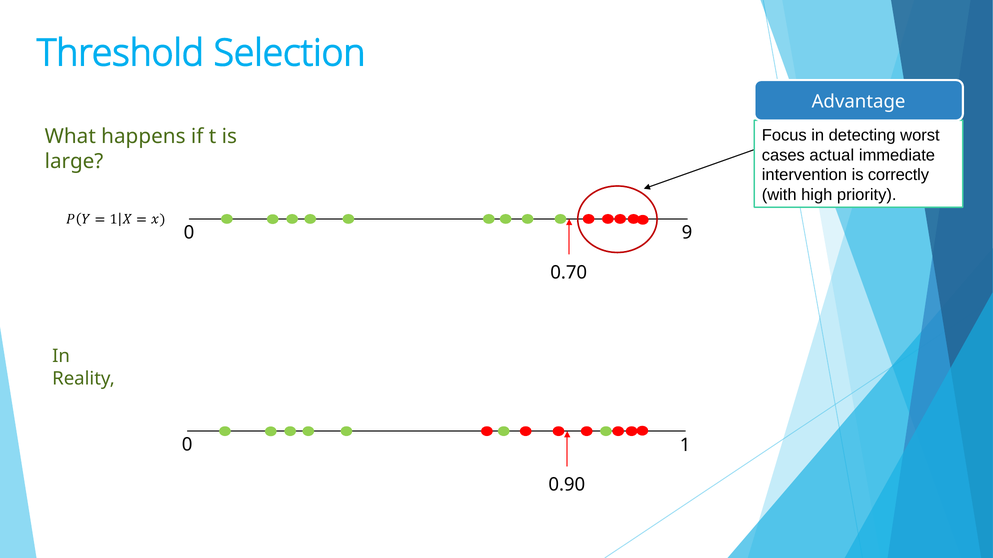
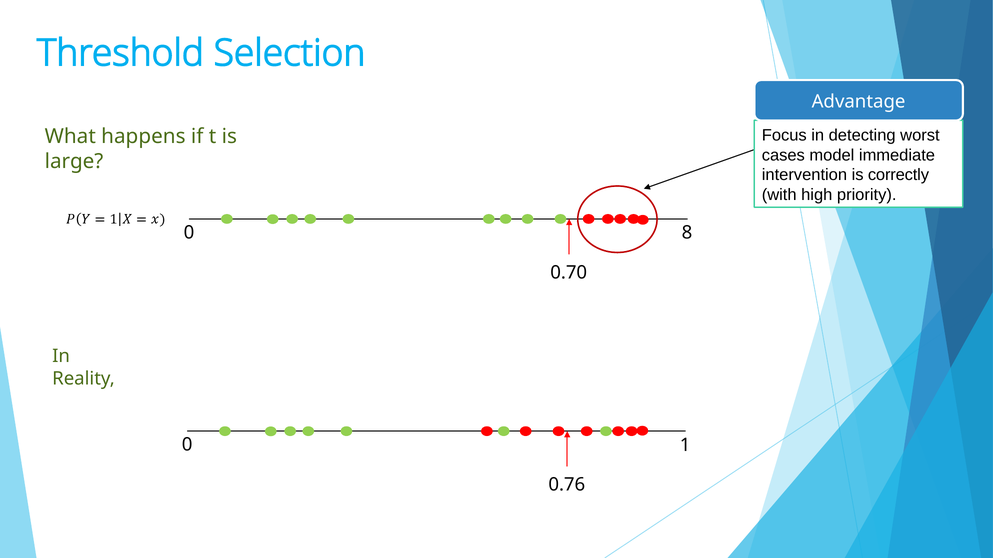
actual: actual -> model (832, 155)
9: 9 -> 8 (687, 233)
0.90: 0.90 -> 0.76 (567, 485)
